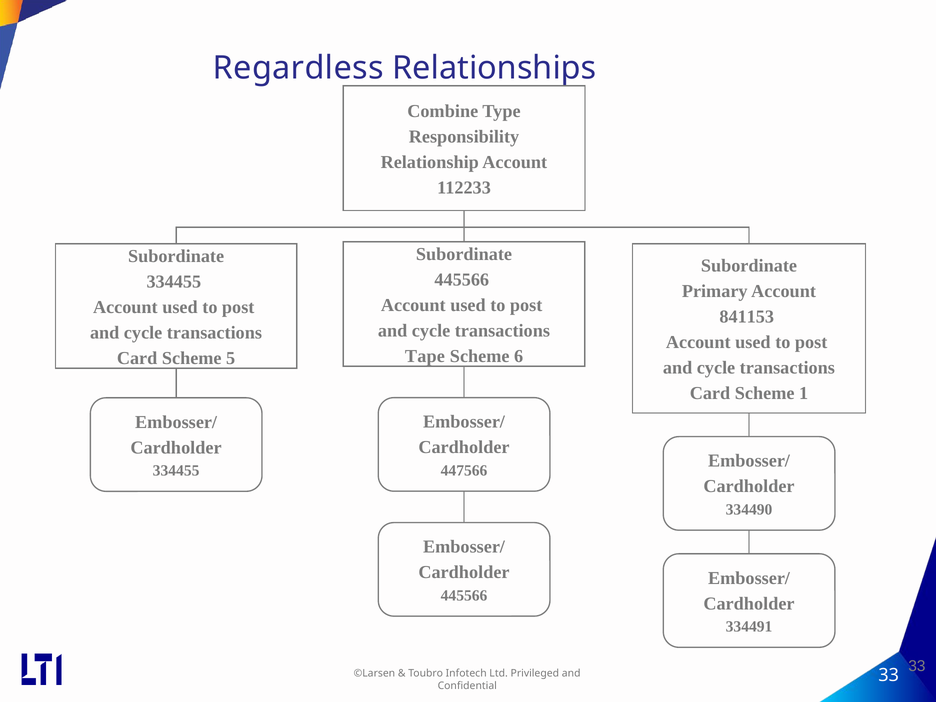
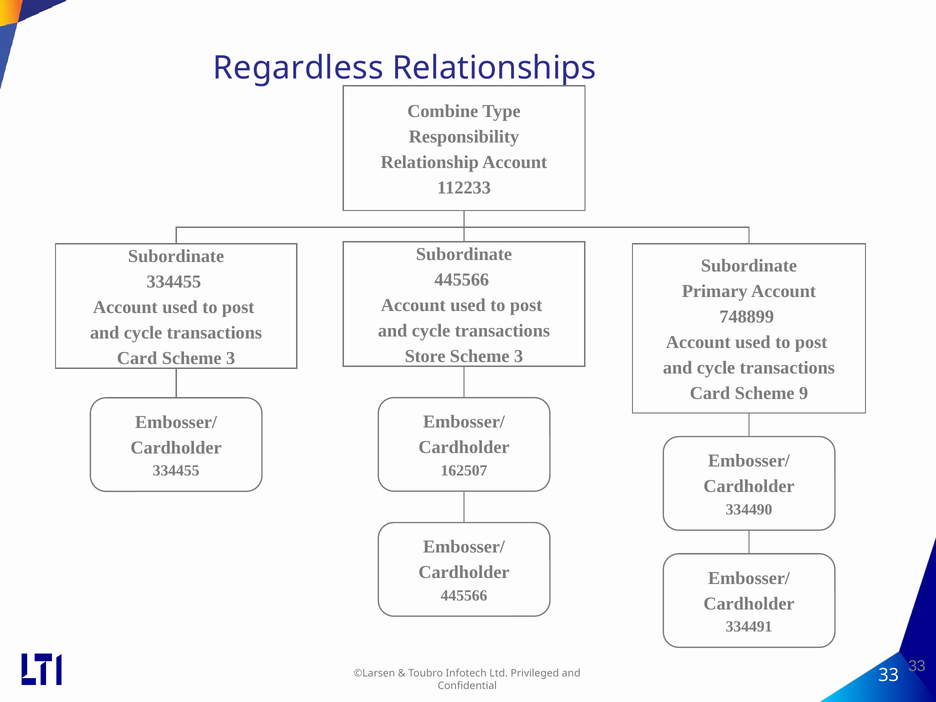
841153: 841153 -> 748899 (747, 317)
Tape: Tape -> Store (425, 356)
6: 6 -> 3 (519, 356)
Card Scheme 5: 5 -> 3 (231, 358)
1: 1 -> 9 (804, 393)
447566: 447566 -> 162507 (464, 471)
